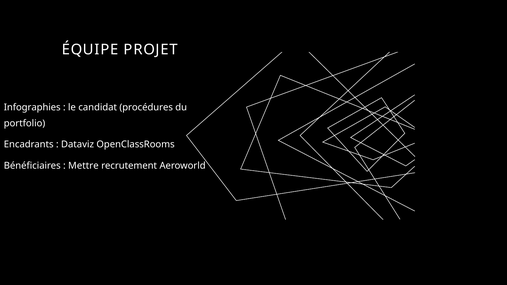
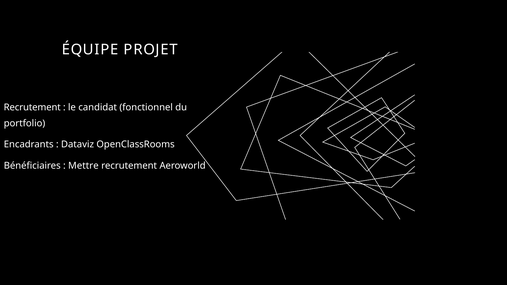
Infographies: Infographies -> Recrutement (32, 107)
procédures: procédures -> fonctionnel (146, 107)
